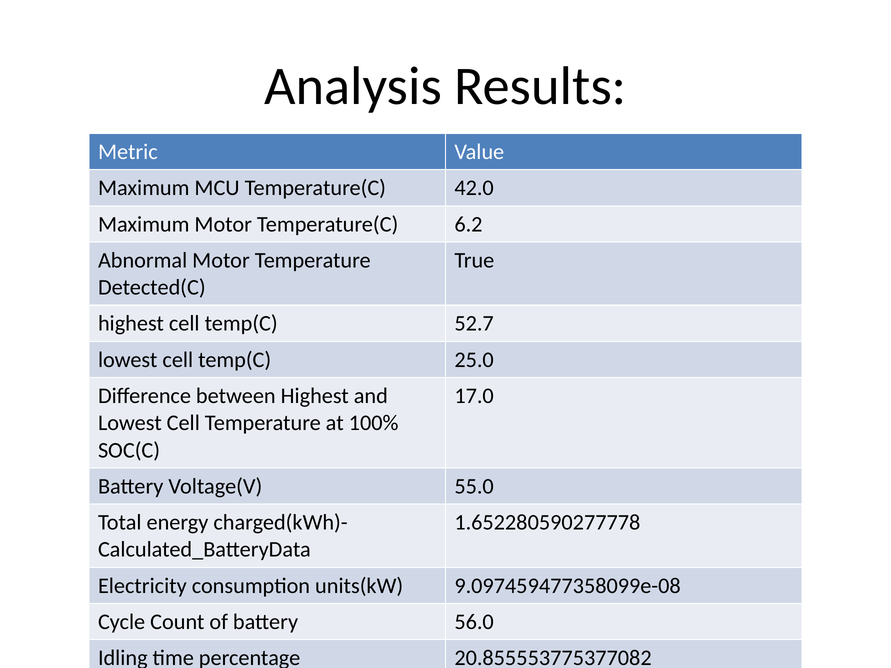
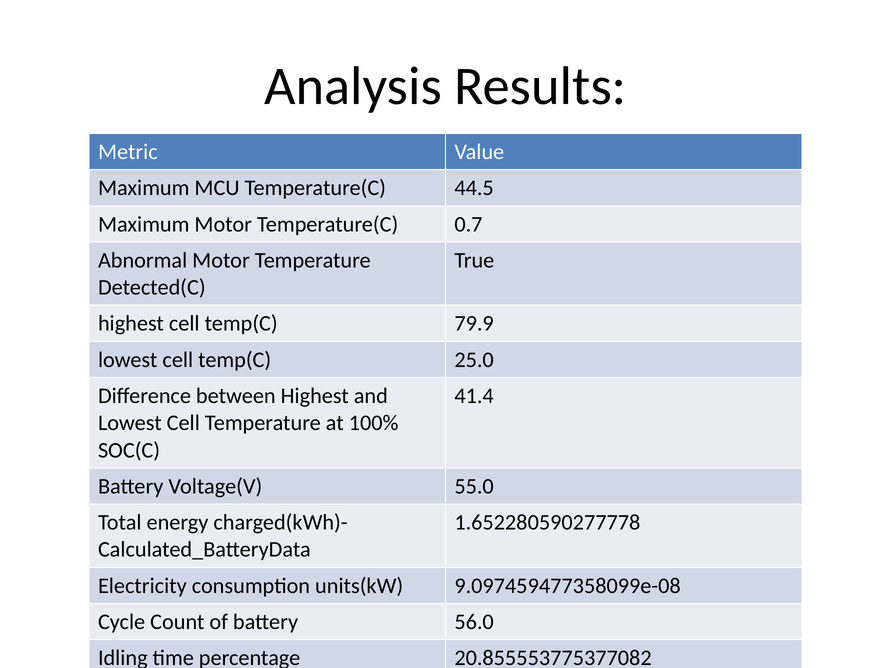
42.0: 42.0 -> 44.5 (474, 188)
6.2: 6.2 -> 0.7 (468, 224)
52.7: 52.7 -> 79.9 (474, 324)
17.0: 17.0 -> 41.4 (474, 396)
